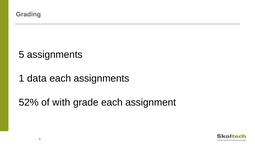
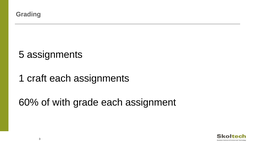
data: data -> craft (37, 78)
52%: 52% -> 60% (29, 102)
